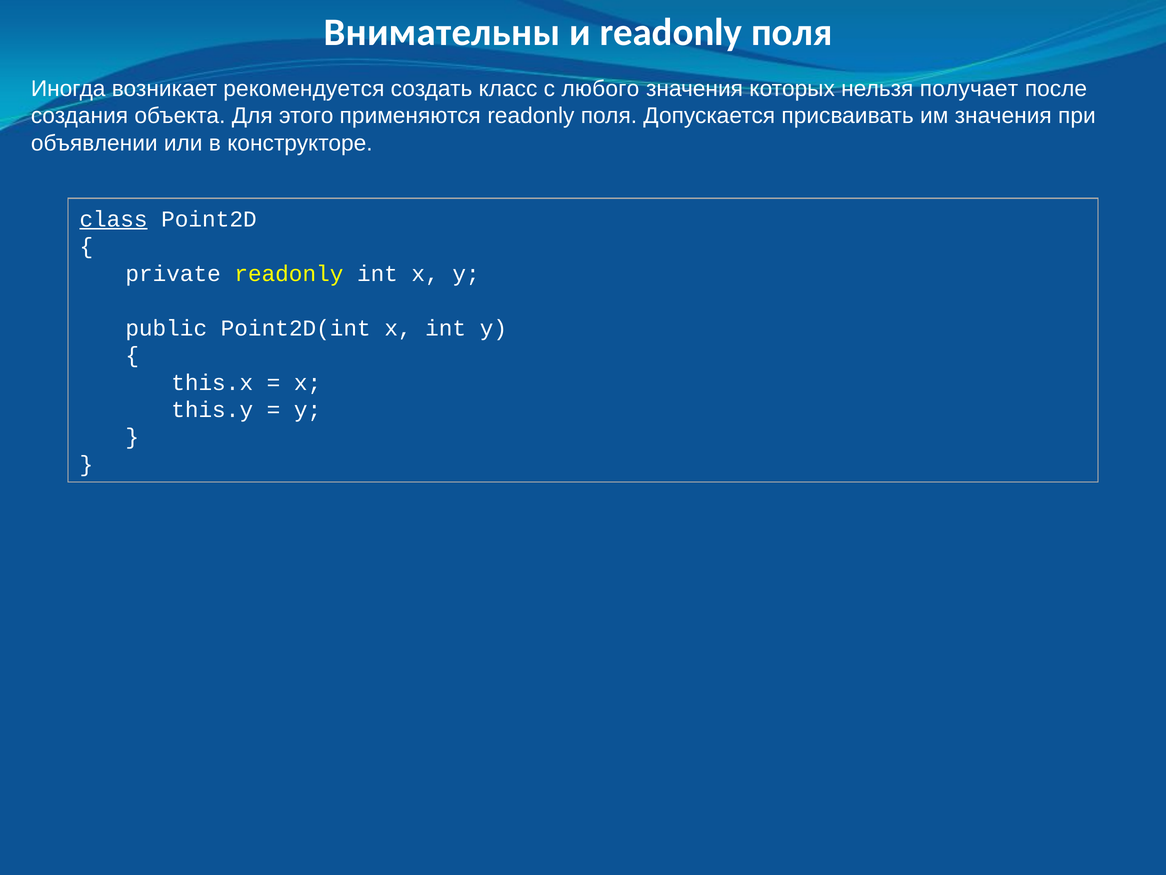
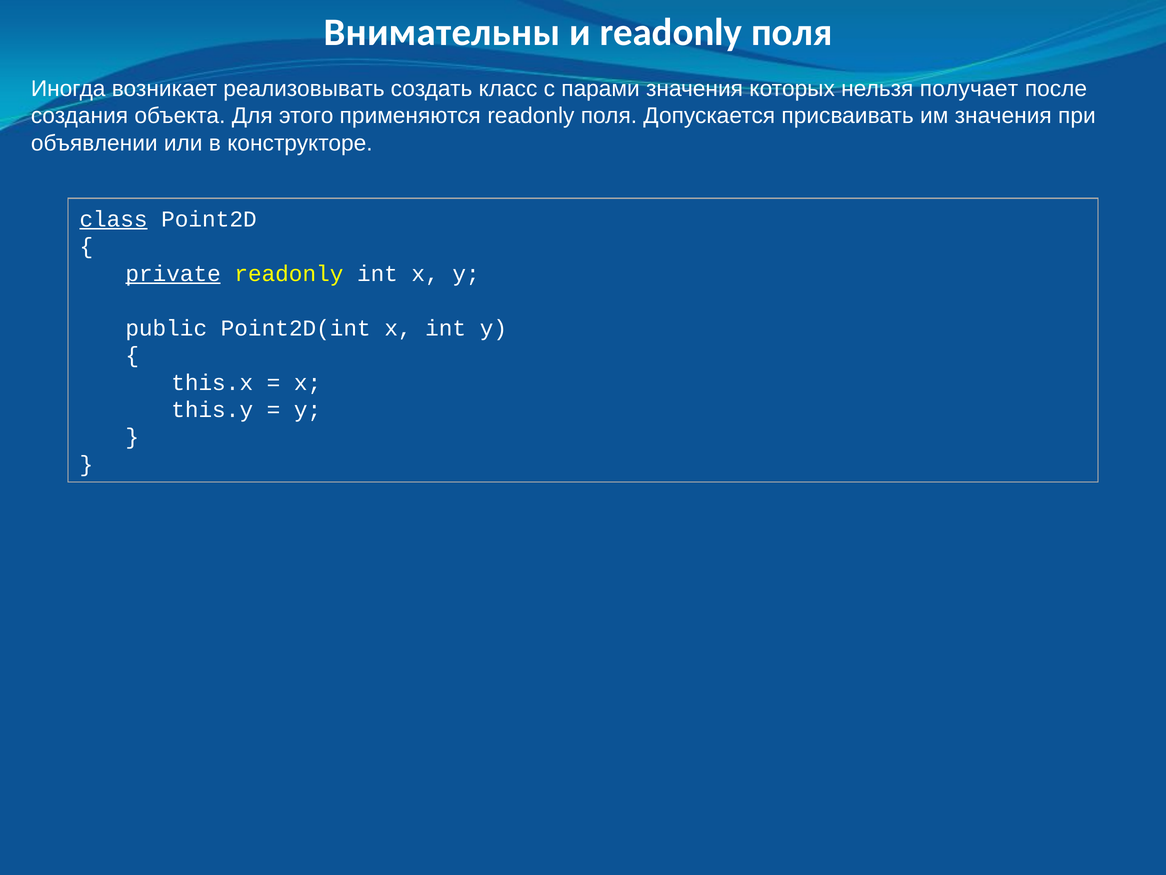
рекомендуется: рекомендуется -> реализовывать (304, 89)
любого: любого -> парами (601, 89)
private underline: none -> present (173, 273)
